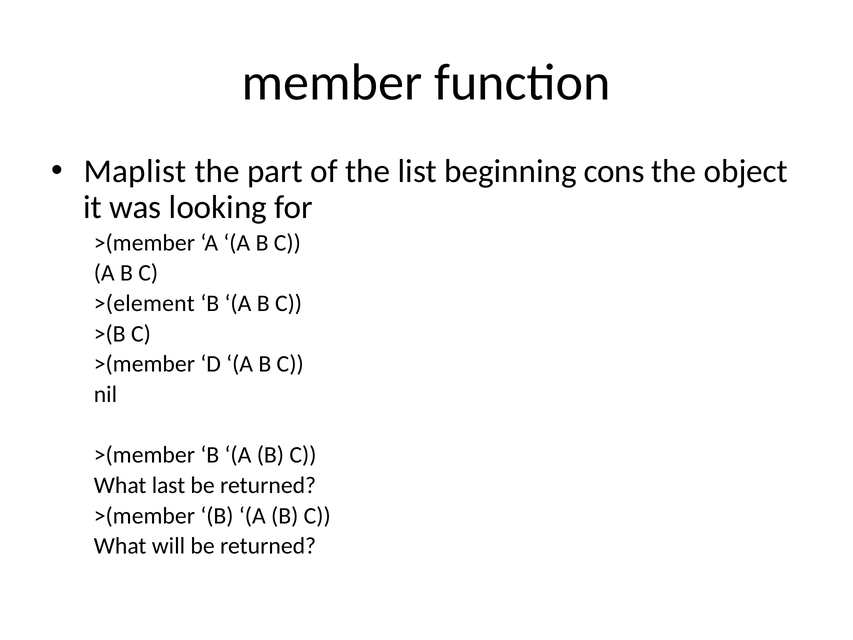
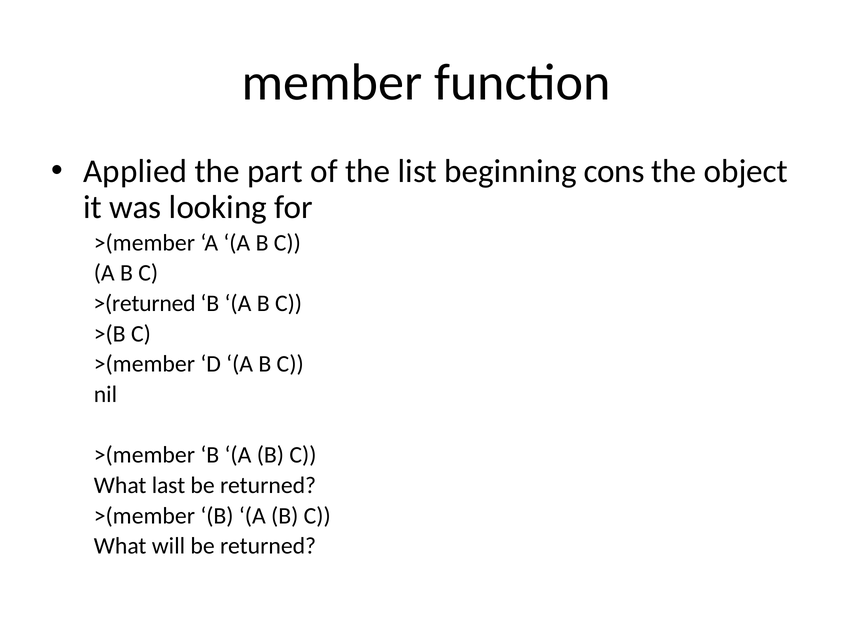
Maplist: Maplist -> Applied (135, 171)
>(element: >(element -> >(returned (145, 303)
